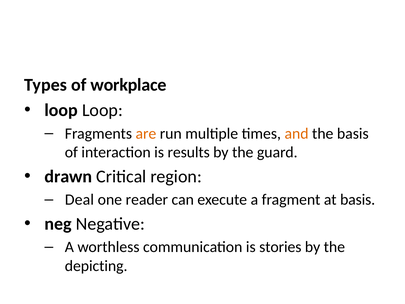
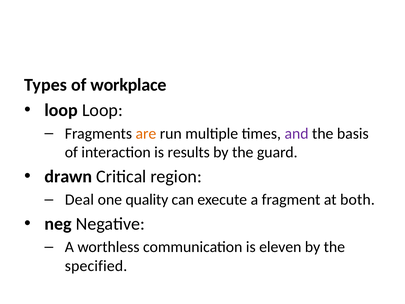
and colour: orange -> purple (297, 133)
reader: reader -> quality (147, 200)
at basis: basis -> both (357, 200)
stories: stories -> eleven (280, 247)
depicting: depicting -> specified (96, 266)
